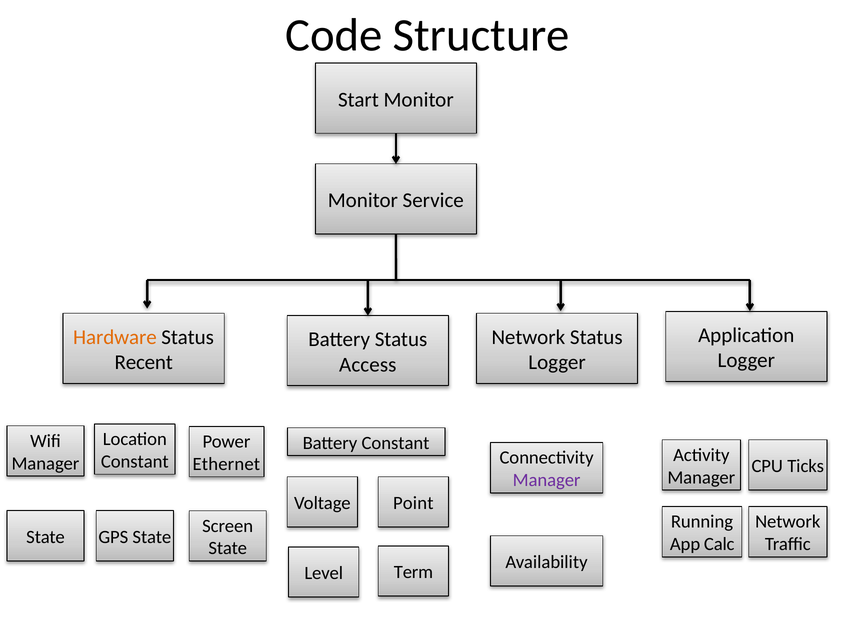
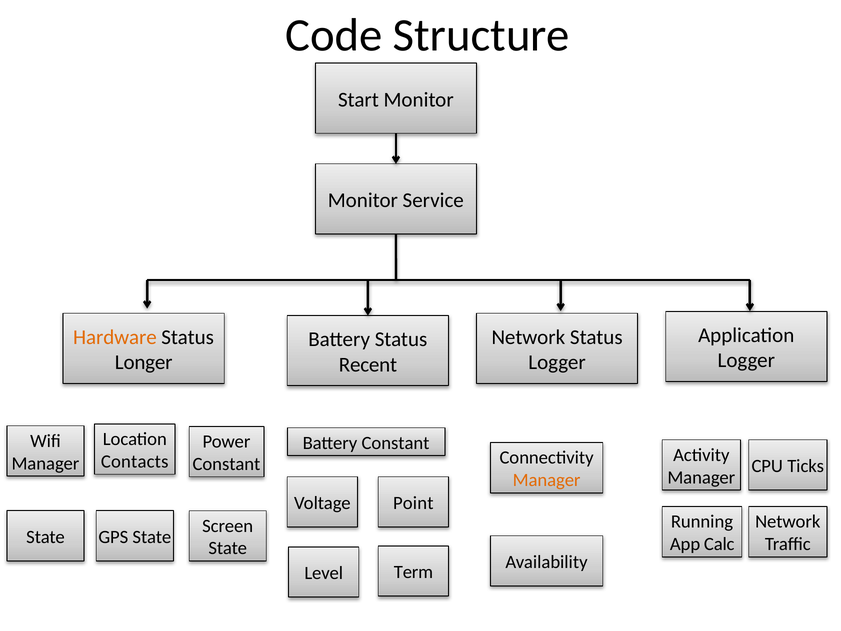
Recent: Recent -> Longer (144, 362)
Access: Access -> Recent (368, 364)
Constant: Constant -> Contacts (135, 462)
Ethernet: Ethernet -> Constant (226, 464)
Manager colour: purple -> orange (547, 480)
